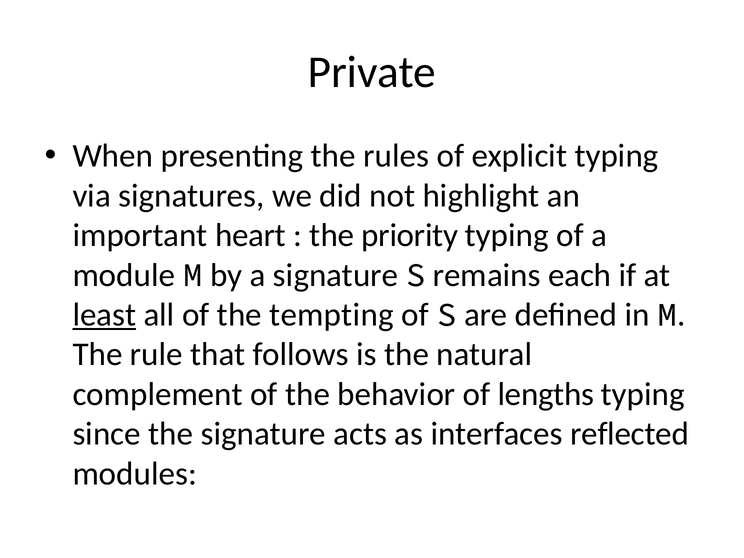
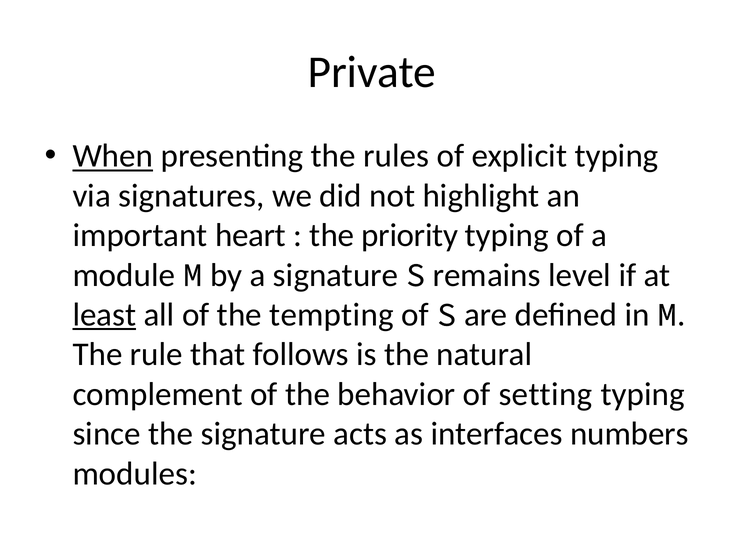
When underline: none -> present (113, 156)
each: each -> level (580, 275)
lengths: lengths -> setting (546, 394)
reflected: reflected -> numbers (630, 434)
